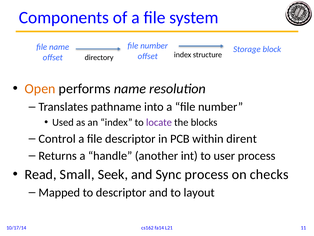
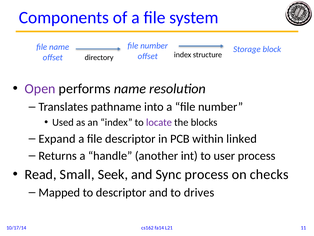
Open colour: orange -> purple (40, 89)
Control: Control -> Expand (57, 138)
dirent: dirent -> linked (242, 138)
layout: layout -> drives (199, 192)
